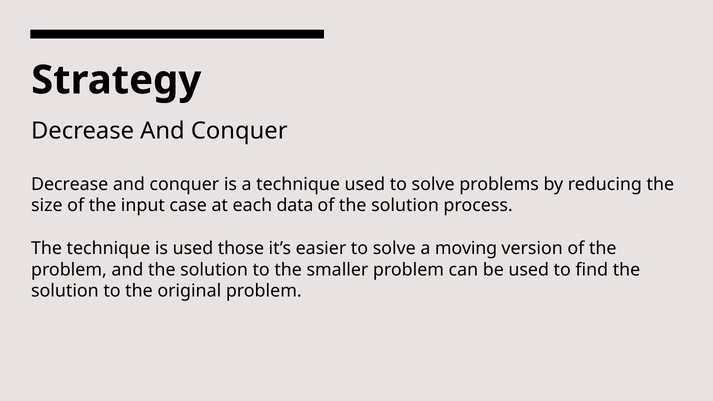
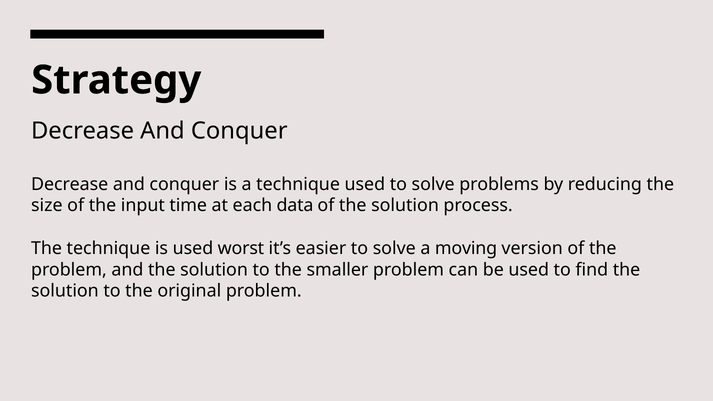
case: case -> time (188, 206)
those: those -> worst (241, 248)
